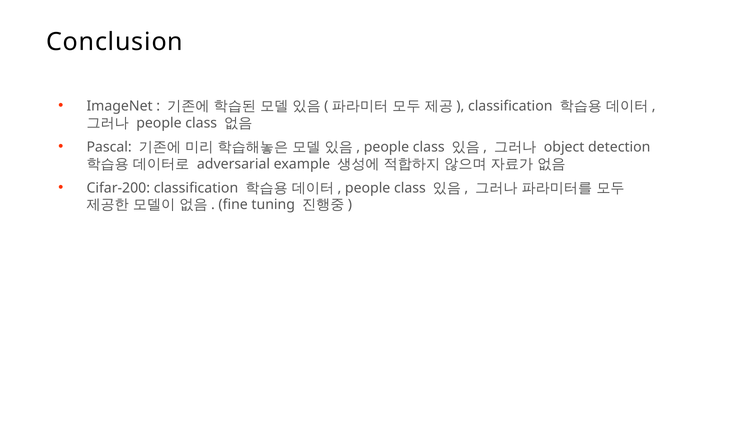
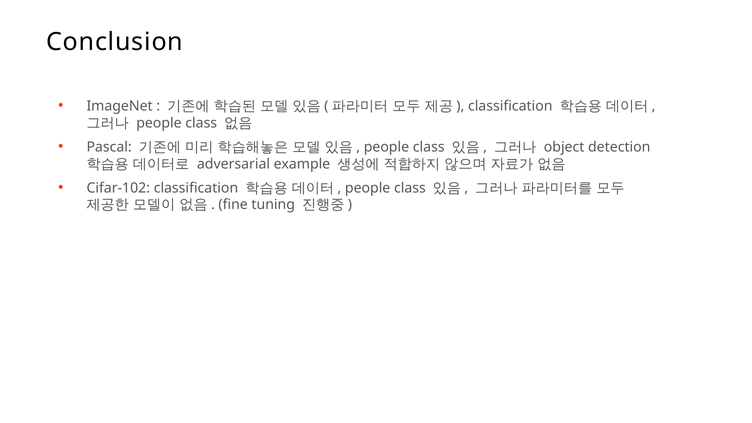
Cifar-200: Cifar-200 -> Cifar-102 (118, 188)
